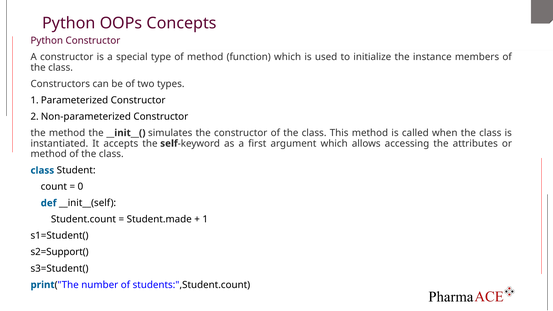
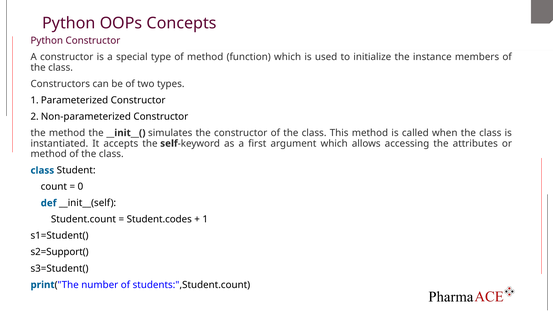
Student.made: Student.made -> Student.codes (159, 219)
